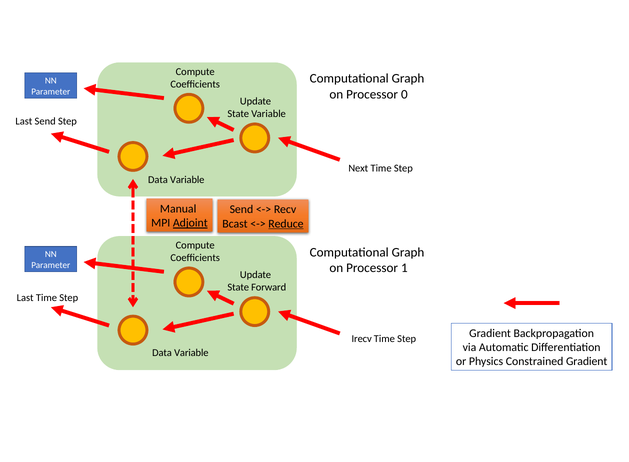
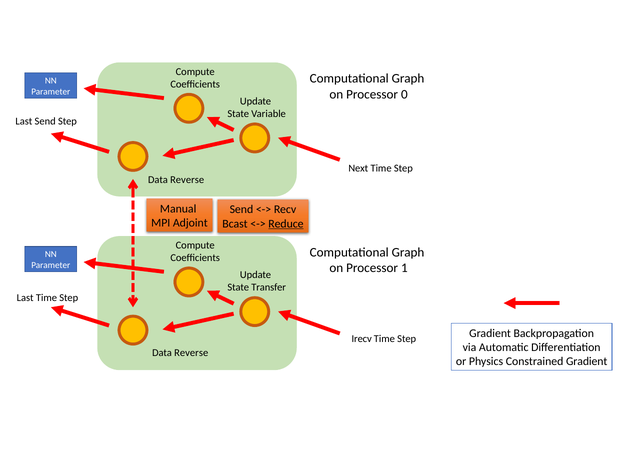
Variable: Variable -> Reverse (187, 180)
Adjoint underline: present -> none (190, 223)
Forward: Forward -> Transfer (269, 288)
Variable: Variable -> Reverse (191, 353)
